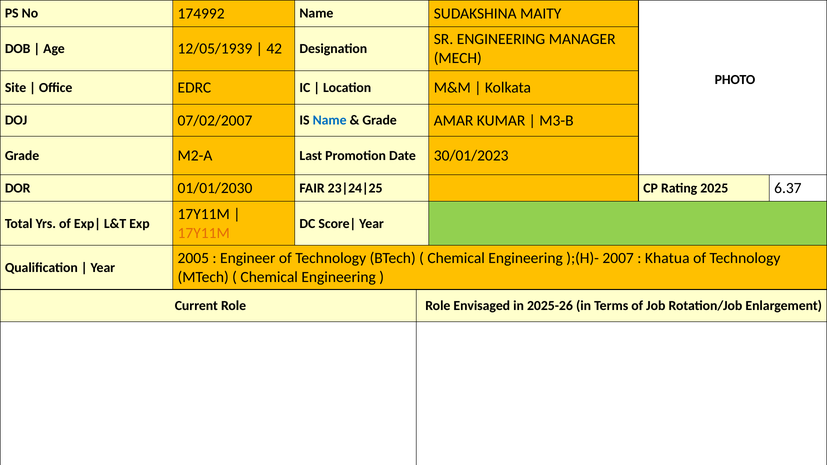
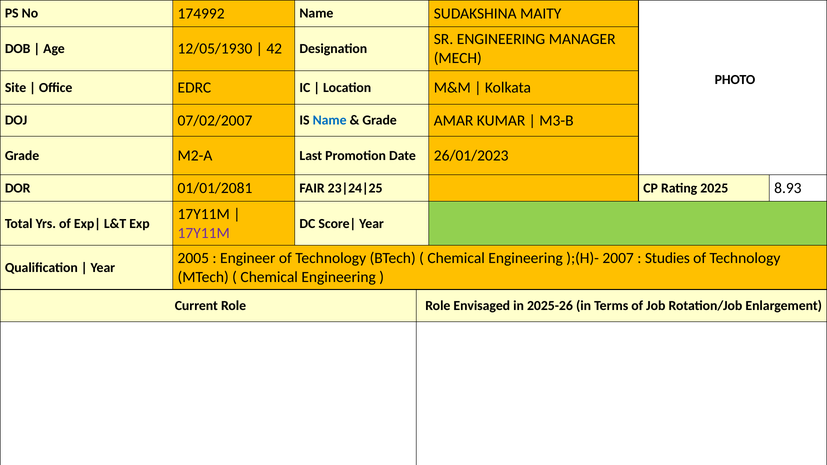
12/05/1939: 12/05/1939 -> 12/05/1930 (215, 49)
30/01/2023: 30/01/2023 -> 26/01/2023 (471, 156)
01/01/2030: 01/01/2030 -> 01/01/2081 (215, 188)
6.37: 6.37 -> 8.93 (788, 188)
17Y11M colour: orange -> purple (204, 233)
Khatua: Khatua -> Studies (667, 258)
